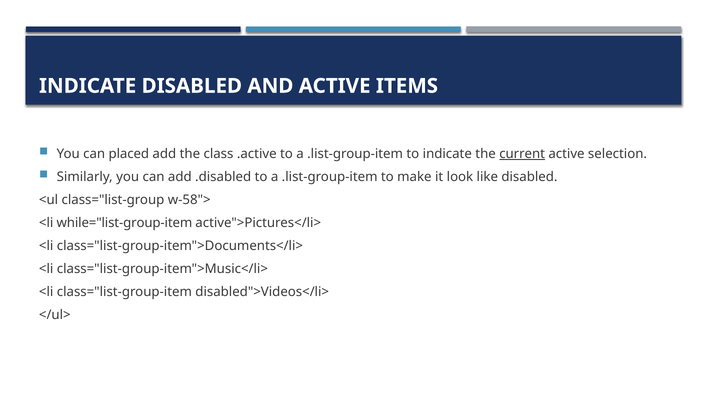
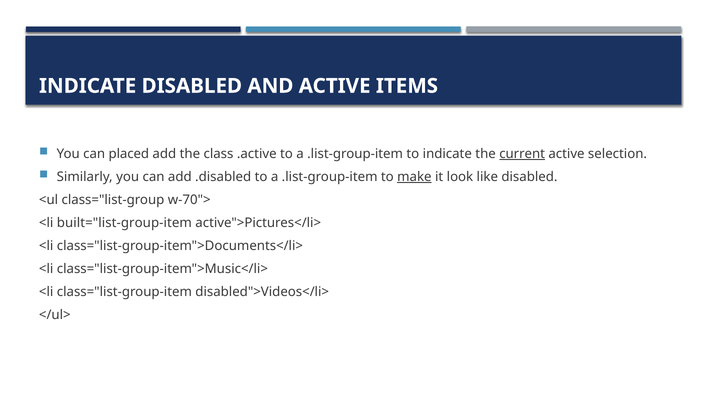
make underline: none -> present (414, 177)
w-58">: w-58"> -> w-70"> (189, 200)
while="list-group-item: while="list-group-item -> built="list-group-item (124, 223)
